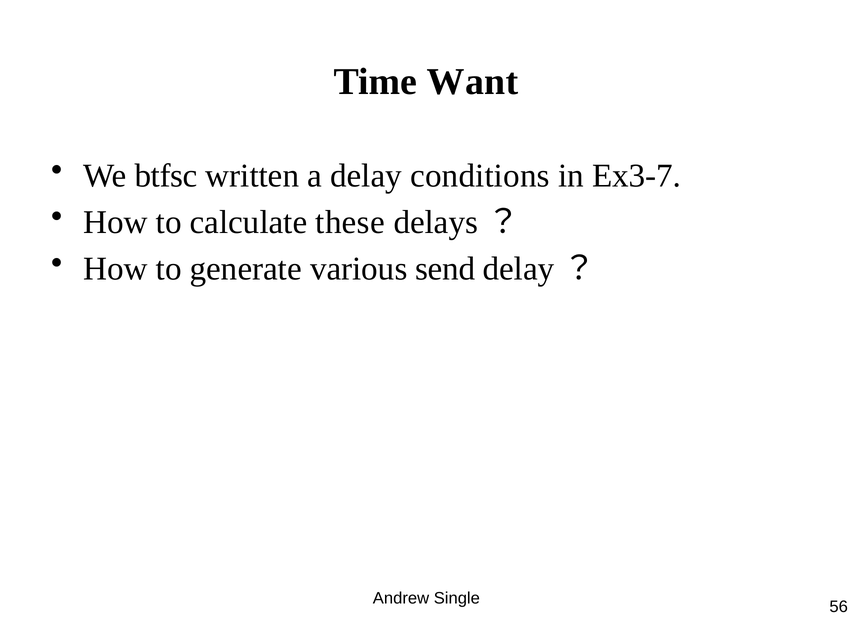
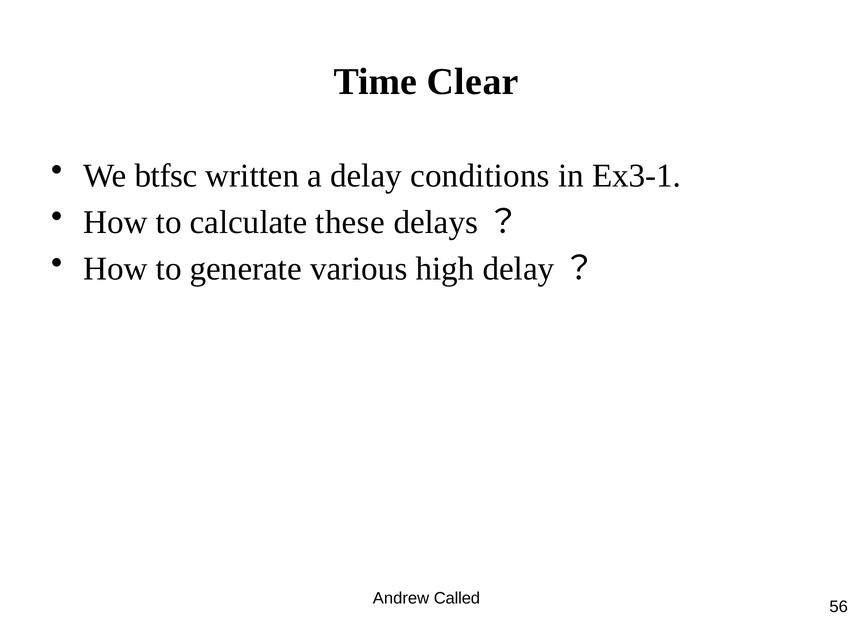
Want: Want -> Clear (473, 82)
Ex3-7: Ex3-7 -> Ex3-1 (637, 176)
send: send -> high (445, 269)
Single: Single -> Called (457, 598)
